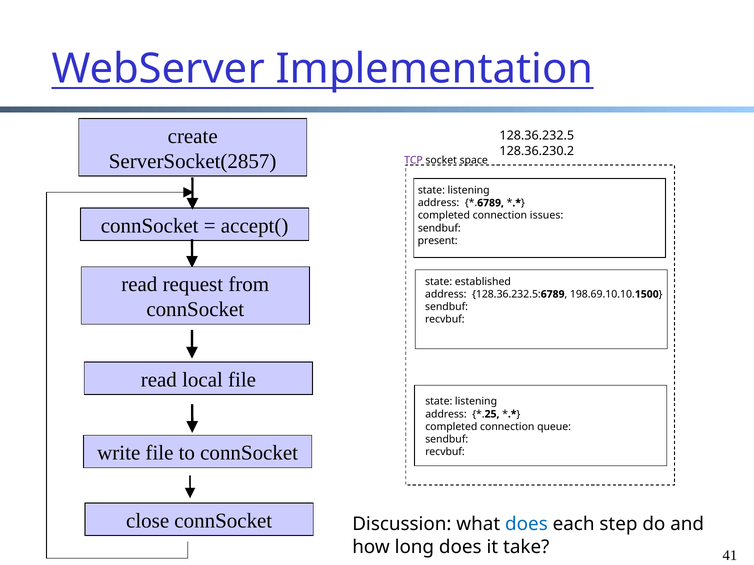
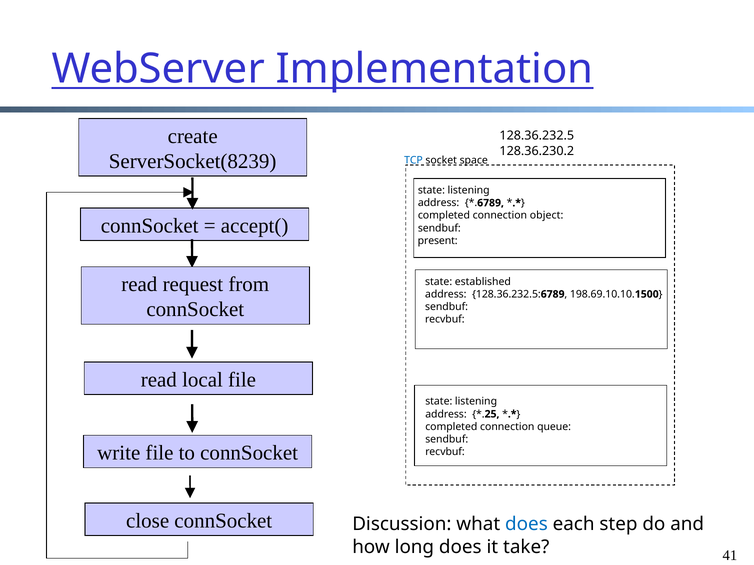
ServerSocket(2857: ServerSocket(2857 -> ServerSocket(8239 (193, 161)
TCP colour: purple -> blue (414, 160)
issues: issues -> object (547, 216)
